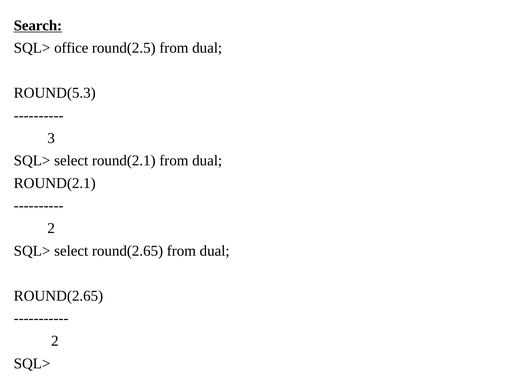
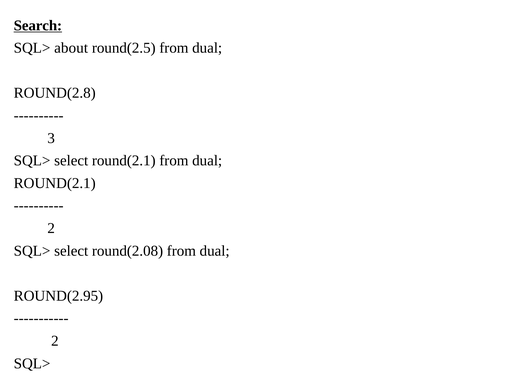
office: office -> about (71, 48)
ROUND(5.3: ROUND(5.3 -> ROUND(2.8 (55, 93)
select round(2.65: round(2.65 -> round(2.08 (128, 251)
ROUND(2.65: ROUND(2.65 -> ROUND(2.95 (58, 296)
